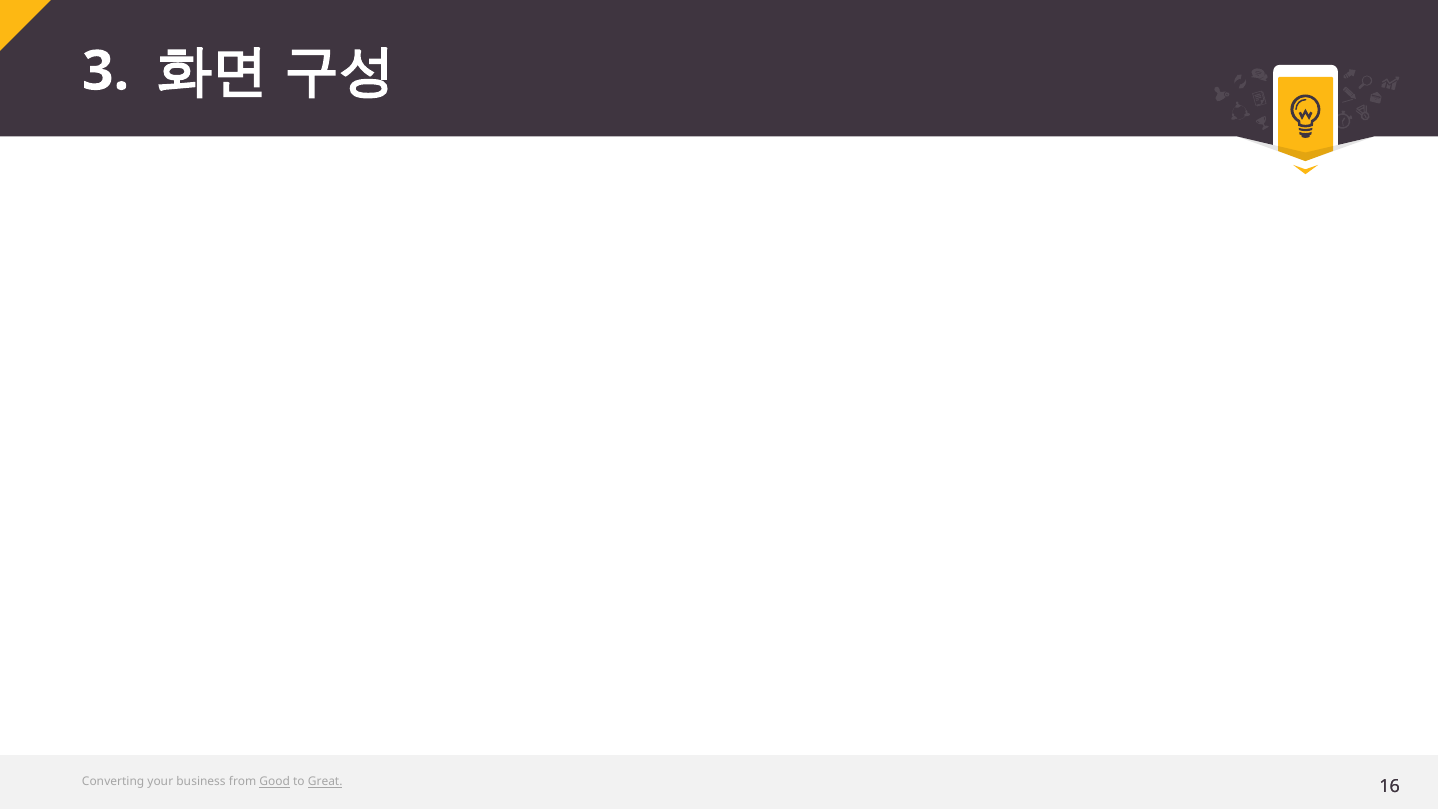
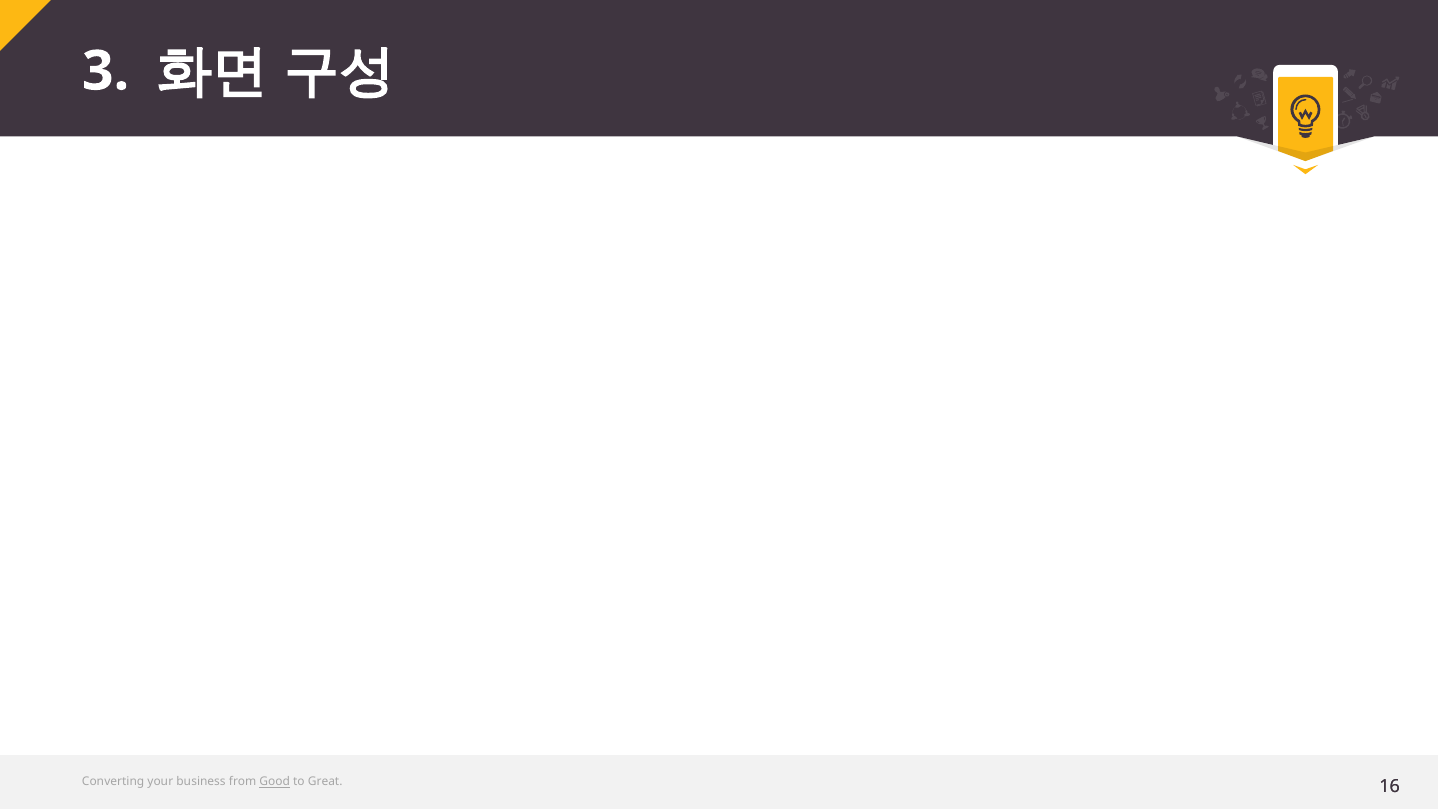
Great underline: present -> none (325, 782)
